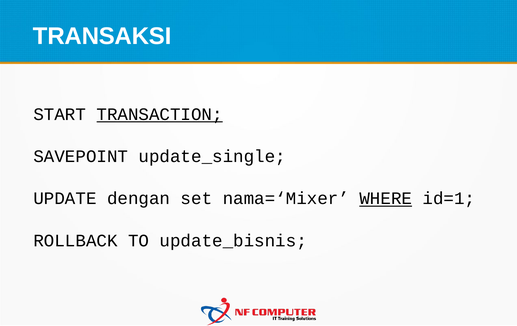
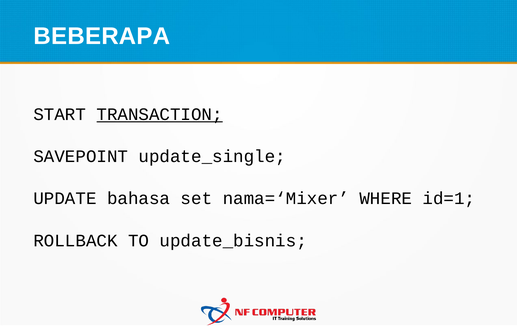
TRANSAKSI: TRANSAKSI -> BEBERAPA (102, 36)
dengan: dengan -> bahasa (139, 198)
WHERE underline: present -> none (386, 198)
